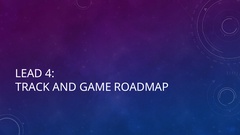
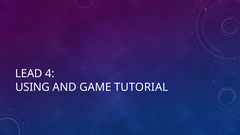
TRACK: TRACK -> USING (33, 87)
ROADMAP: ROADMAP -> TUTORIAL (141, 87)
